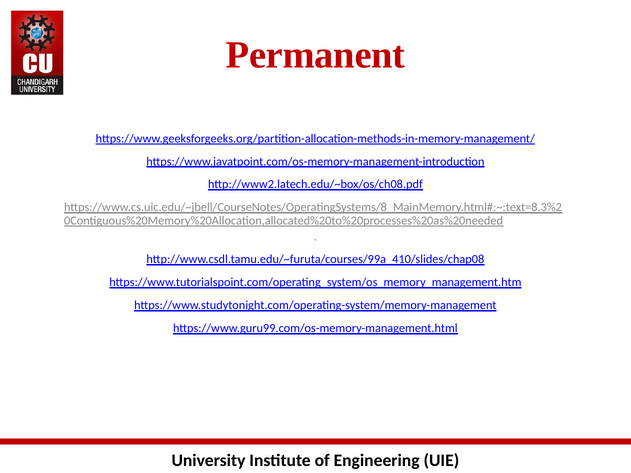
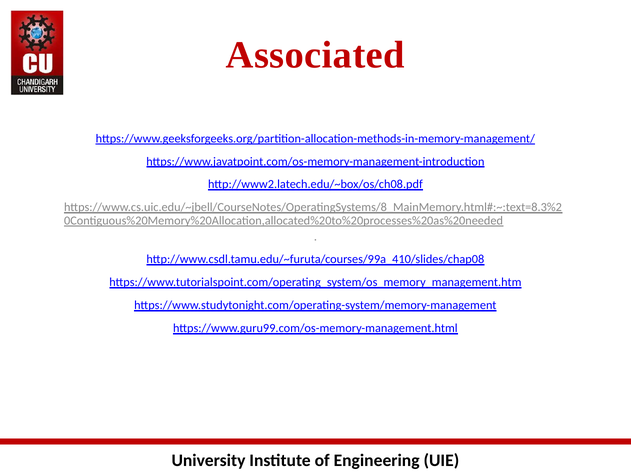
Permanent: Permanent -> Associated (315, 55)
